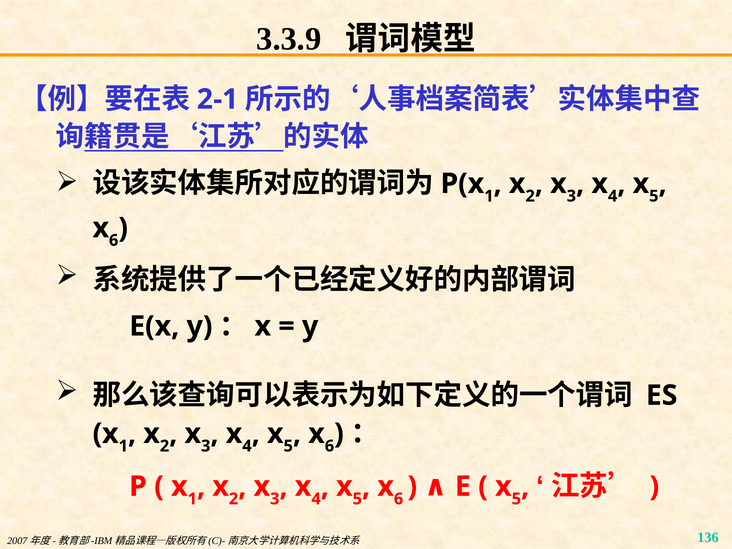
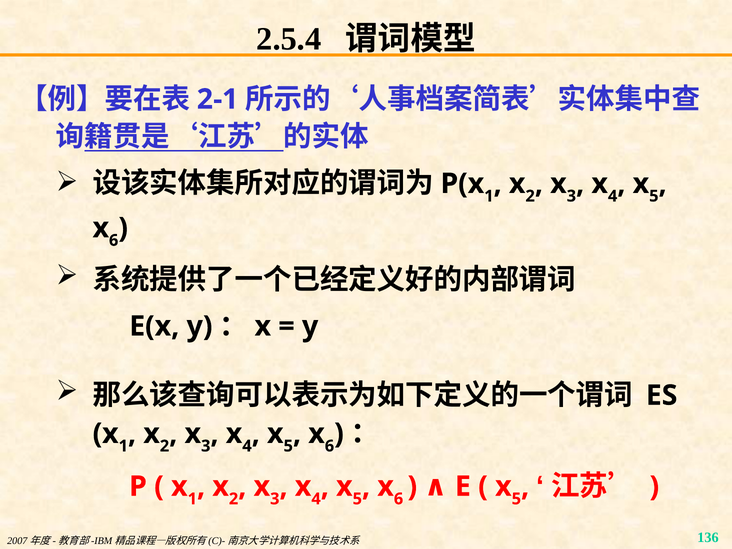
3.3.9: 3.3.9 -> 2.5.4 (289, 39)
